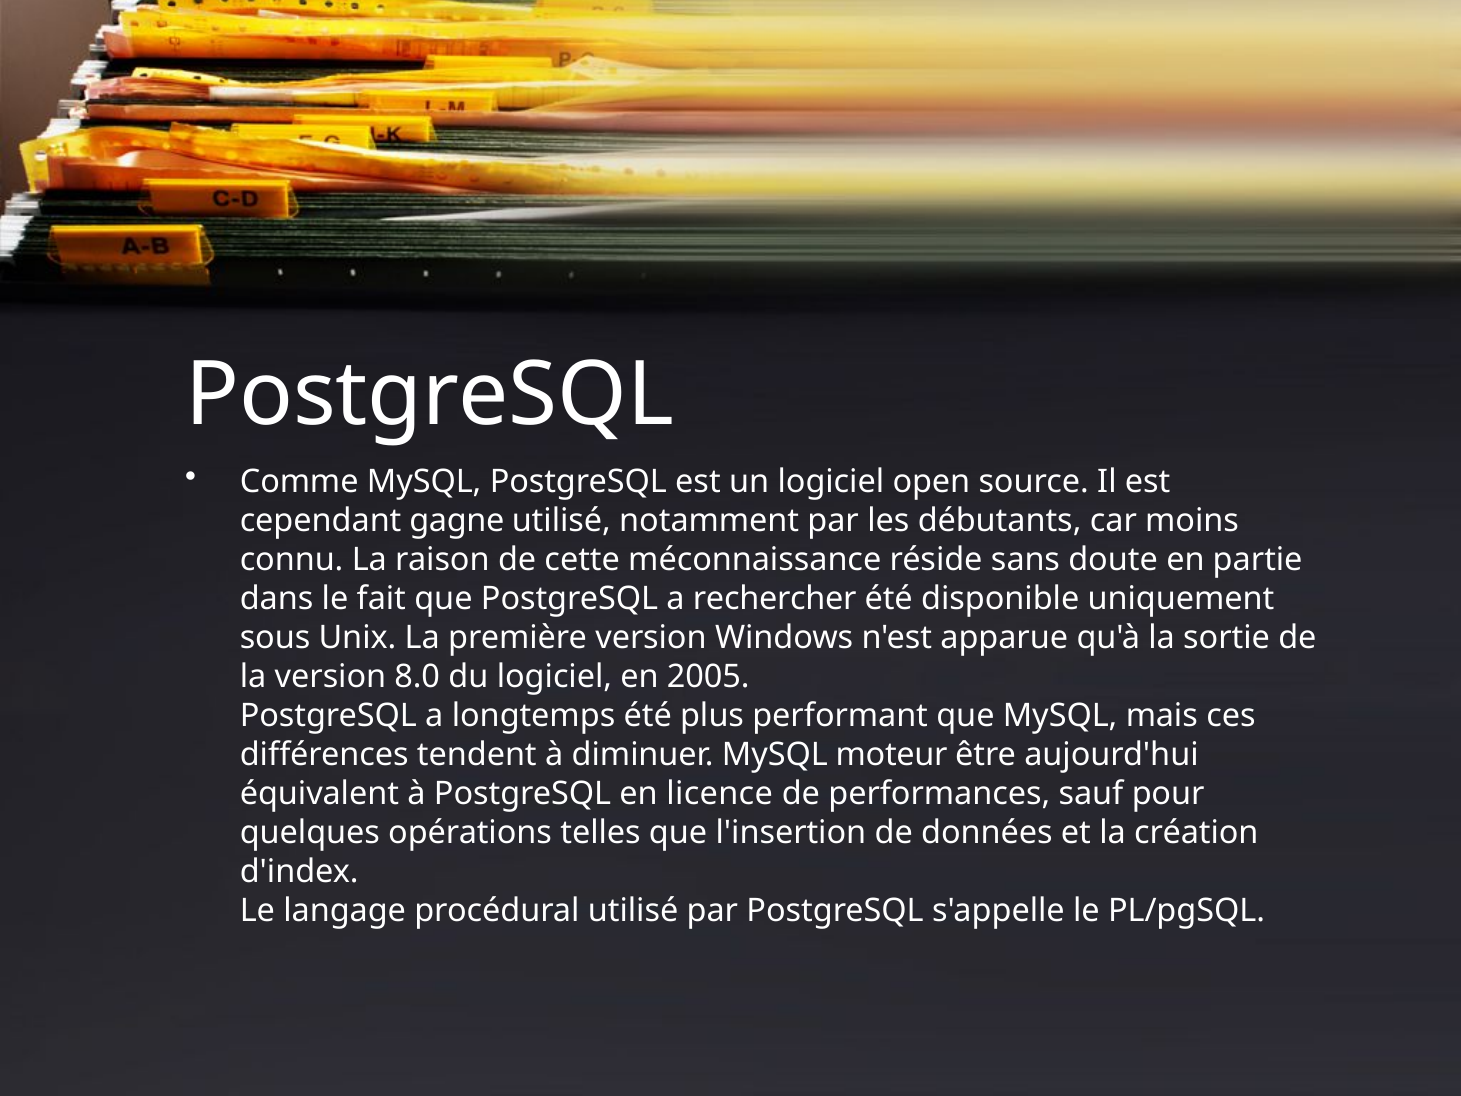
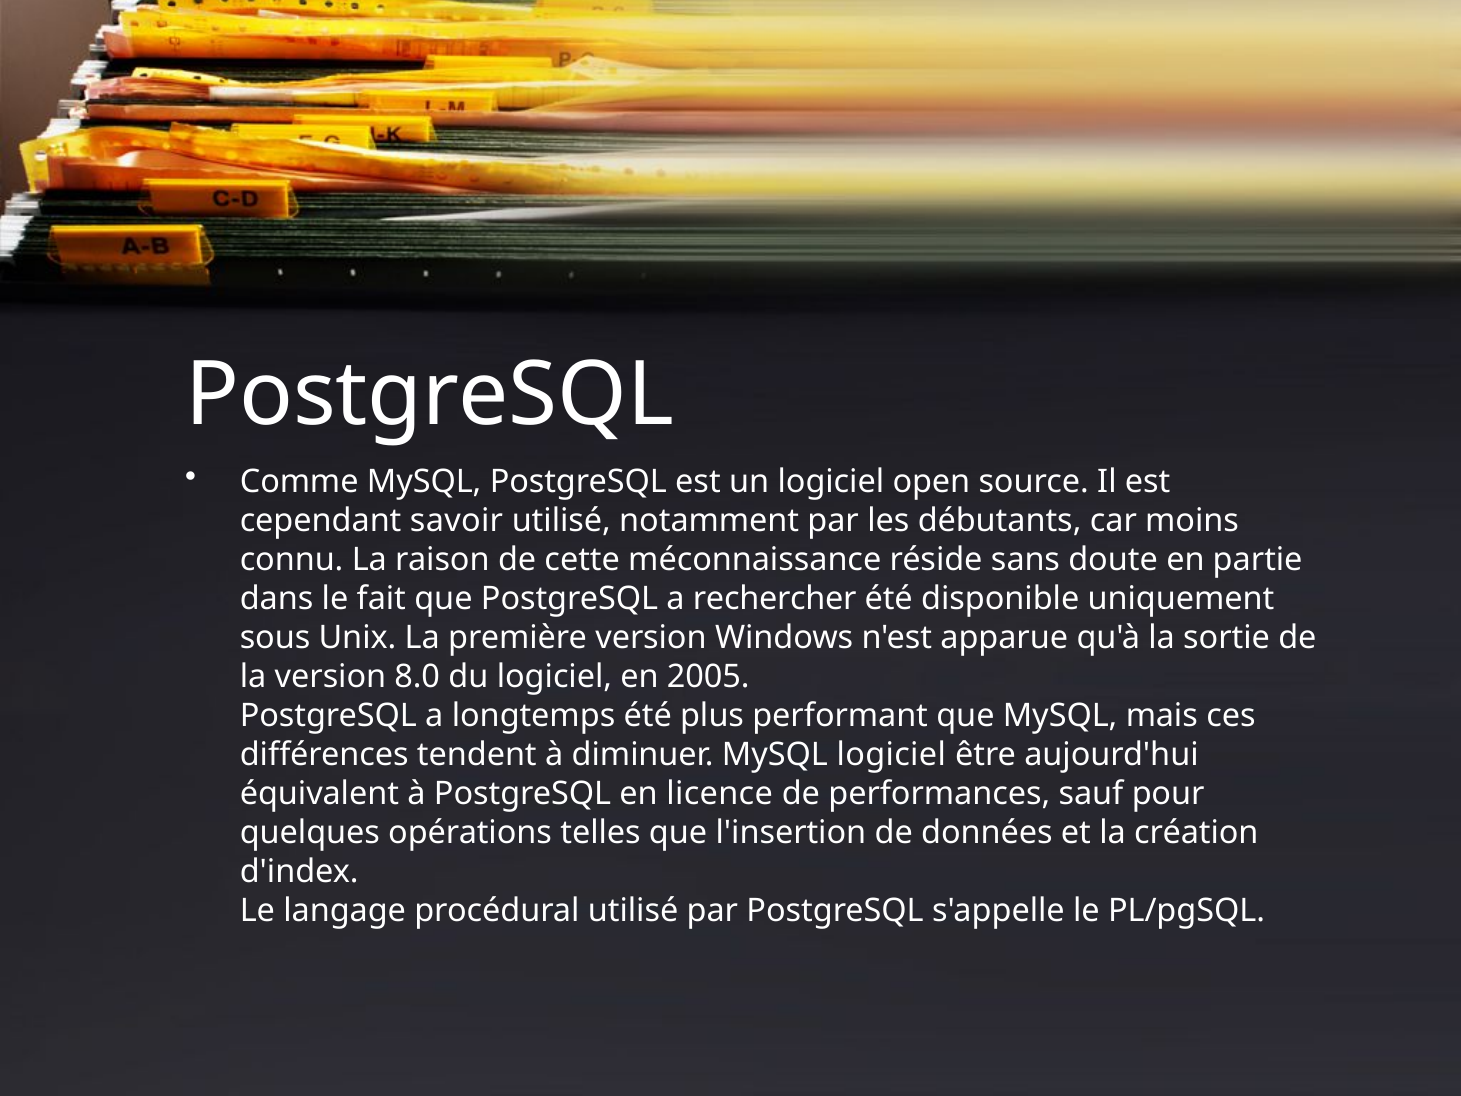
gagne: gagne -> savoir (457, 521)
MySQL moteur: moteur -> logiciel (891, 755)
